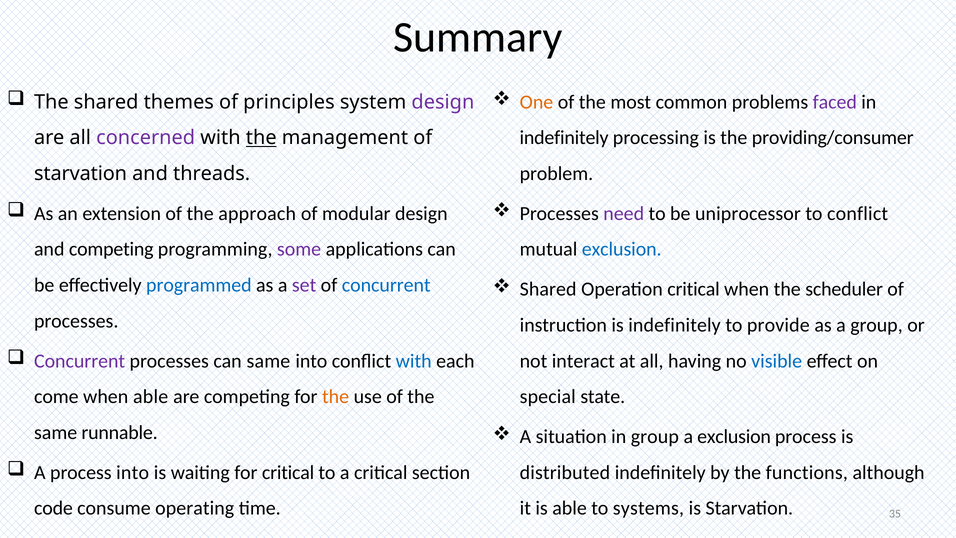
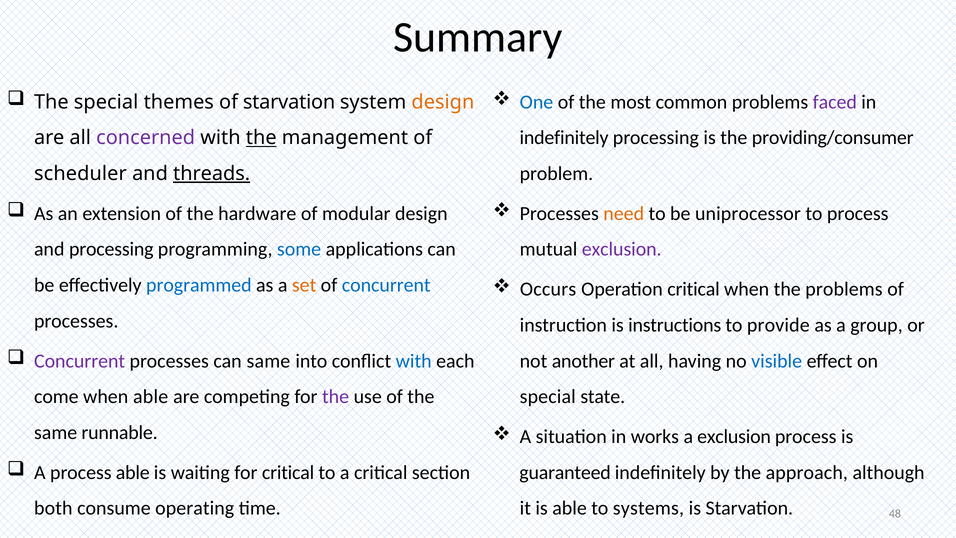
The shared: shared -> special (106, 102)
of principles: principles -> starvation (289, 102)
design colour: purple -> orange (443, 102)
One colour: orange -> blue (536, 102)
starvation: starvation -> scheduler (80, 174)
threads underline: none -> present (212, 174)
approach: approach -> hardware (257, 213)
need colour: purple -> orange (624, 213)
to conflict: conflict -> process (858, 213)
and competing: competing -> processing (111, 249)
some colour: purple -> blue (299, 249)
exclusion colour: blue -> purple (622, 249)
set colour: purple -> orange (304, 285)
Shared: Shared -> Occurs (548, 289)
the scheduler: scheduler -> problems (844, 289)
is indefinitely: indefinitely -> instructions (675, 325)
interact: interact -> another (583, 361)
the colour: orange -> purple (336, 397)
in group: group -> works (655, 436)
process into: into -> able (133, 472)
distributed: distributed -> guaranteed (565, 472)
functions: functions -> approach (807, 472)
code: code -> both (53, 508)
35: 35 -> 48 (895, 513)
